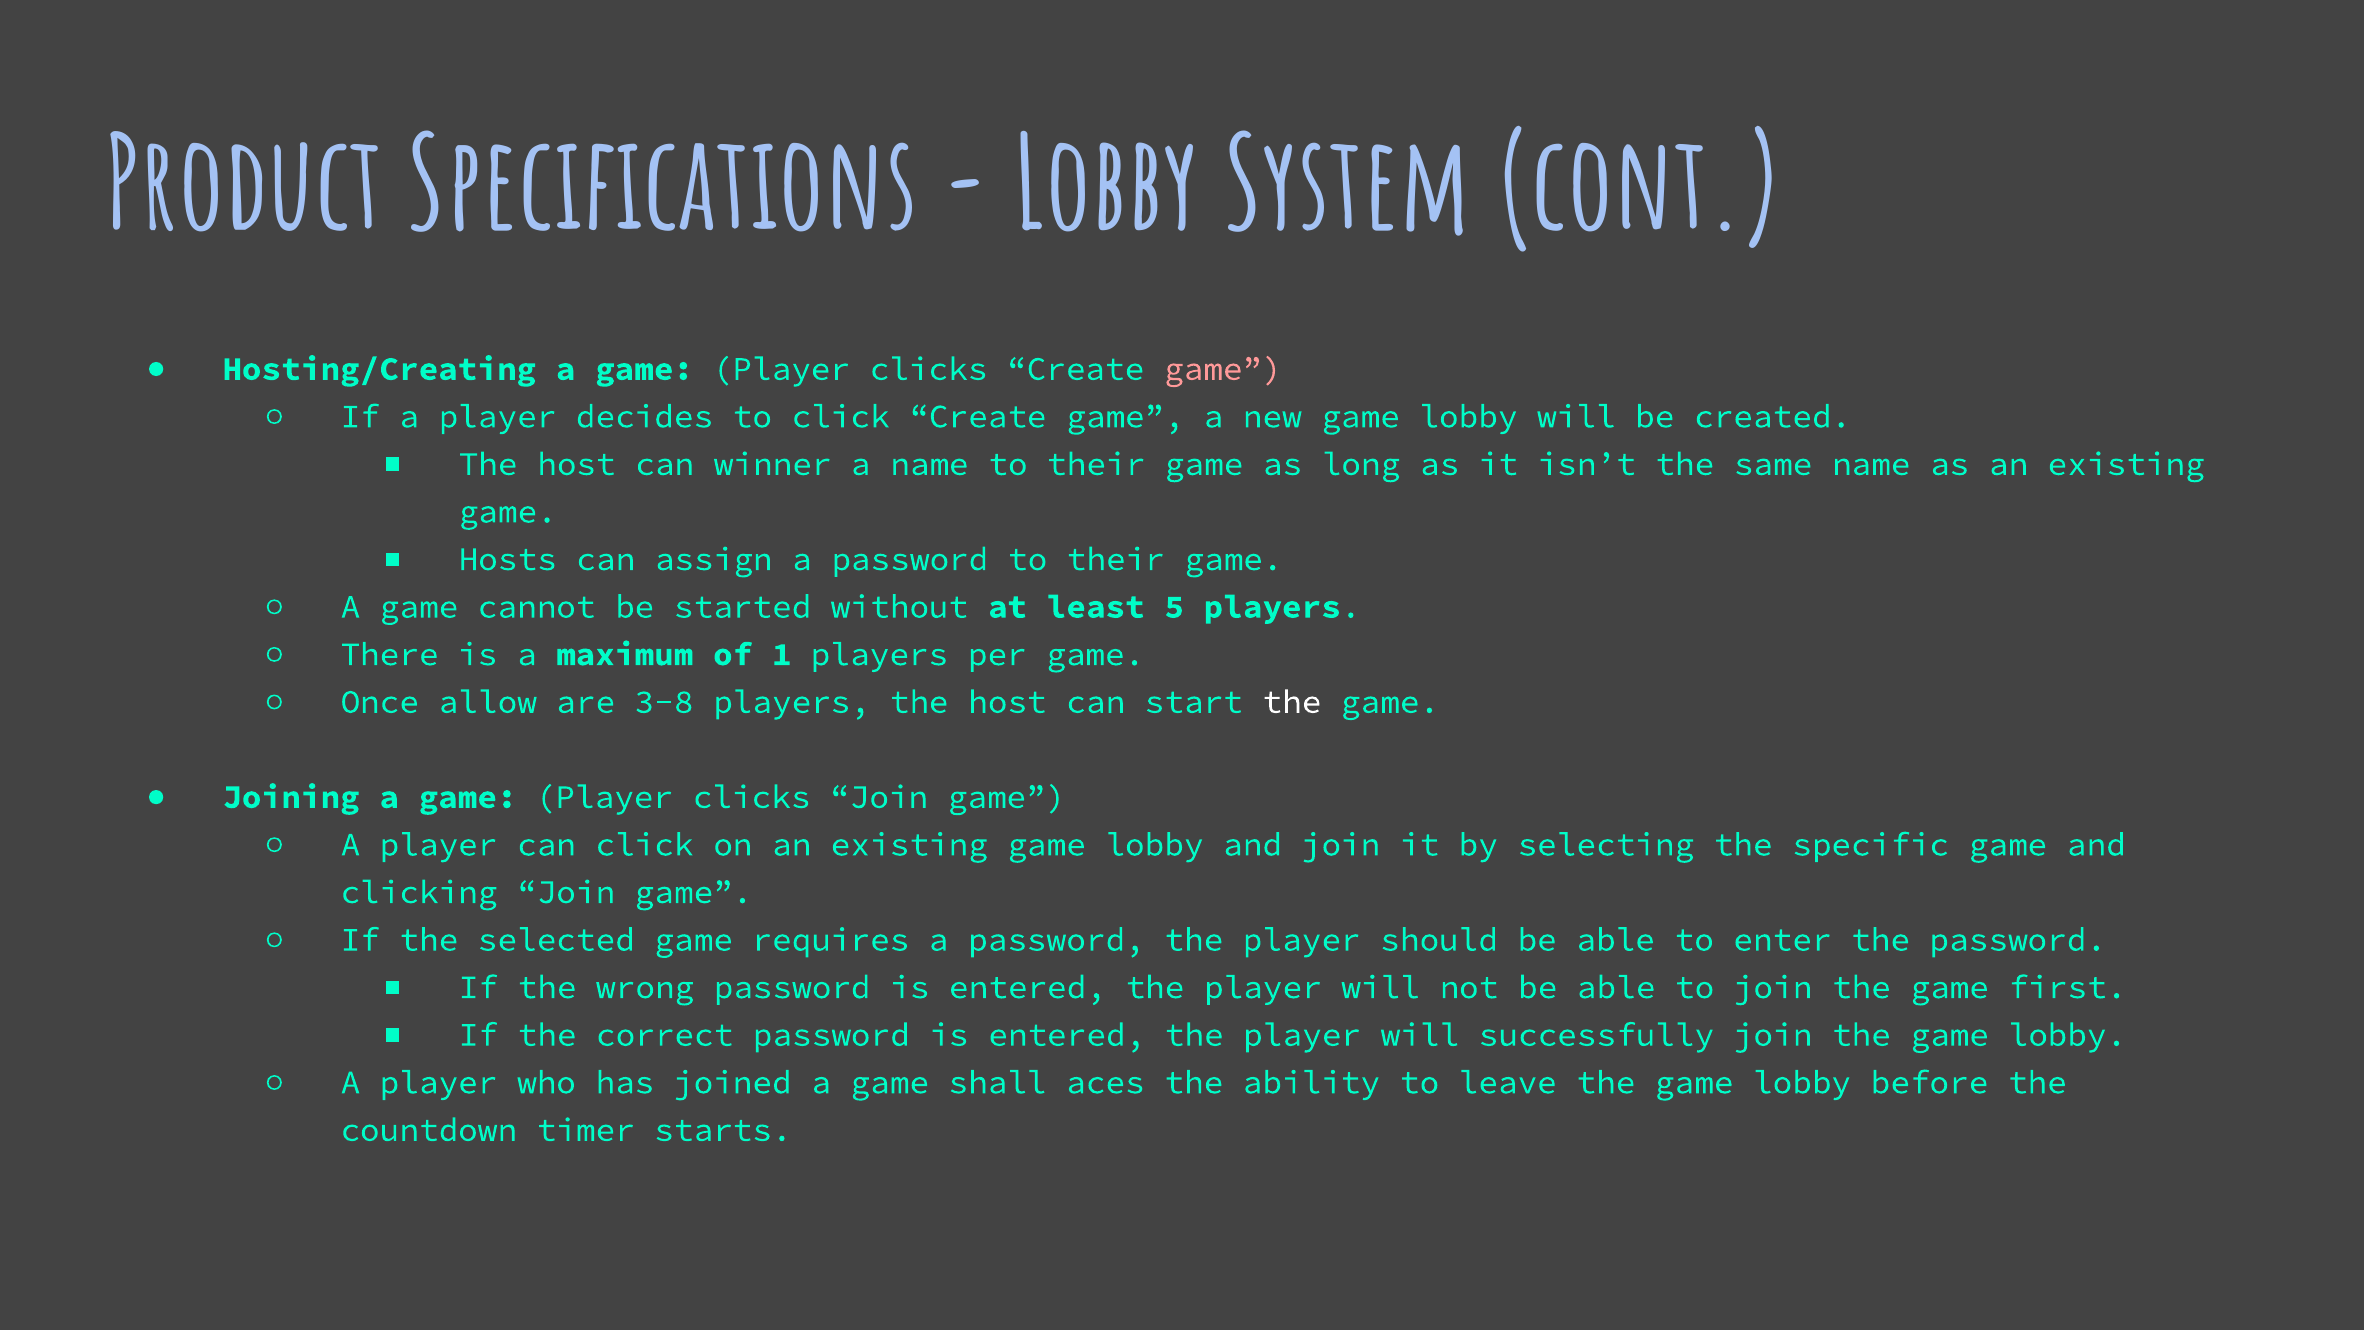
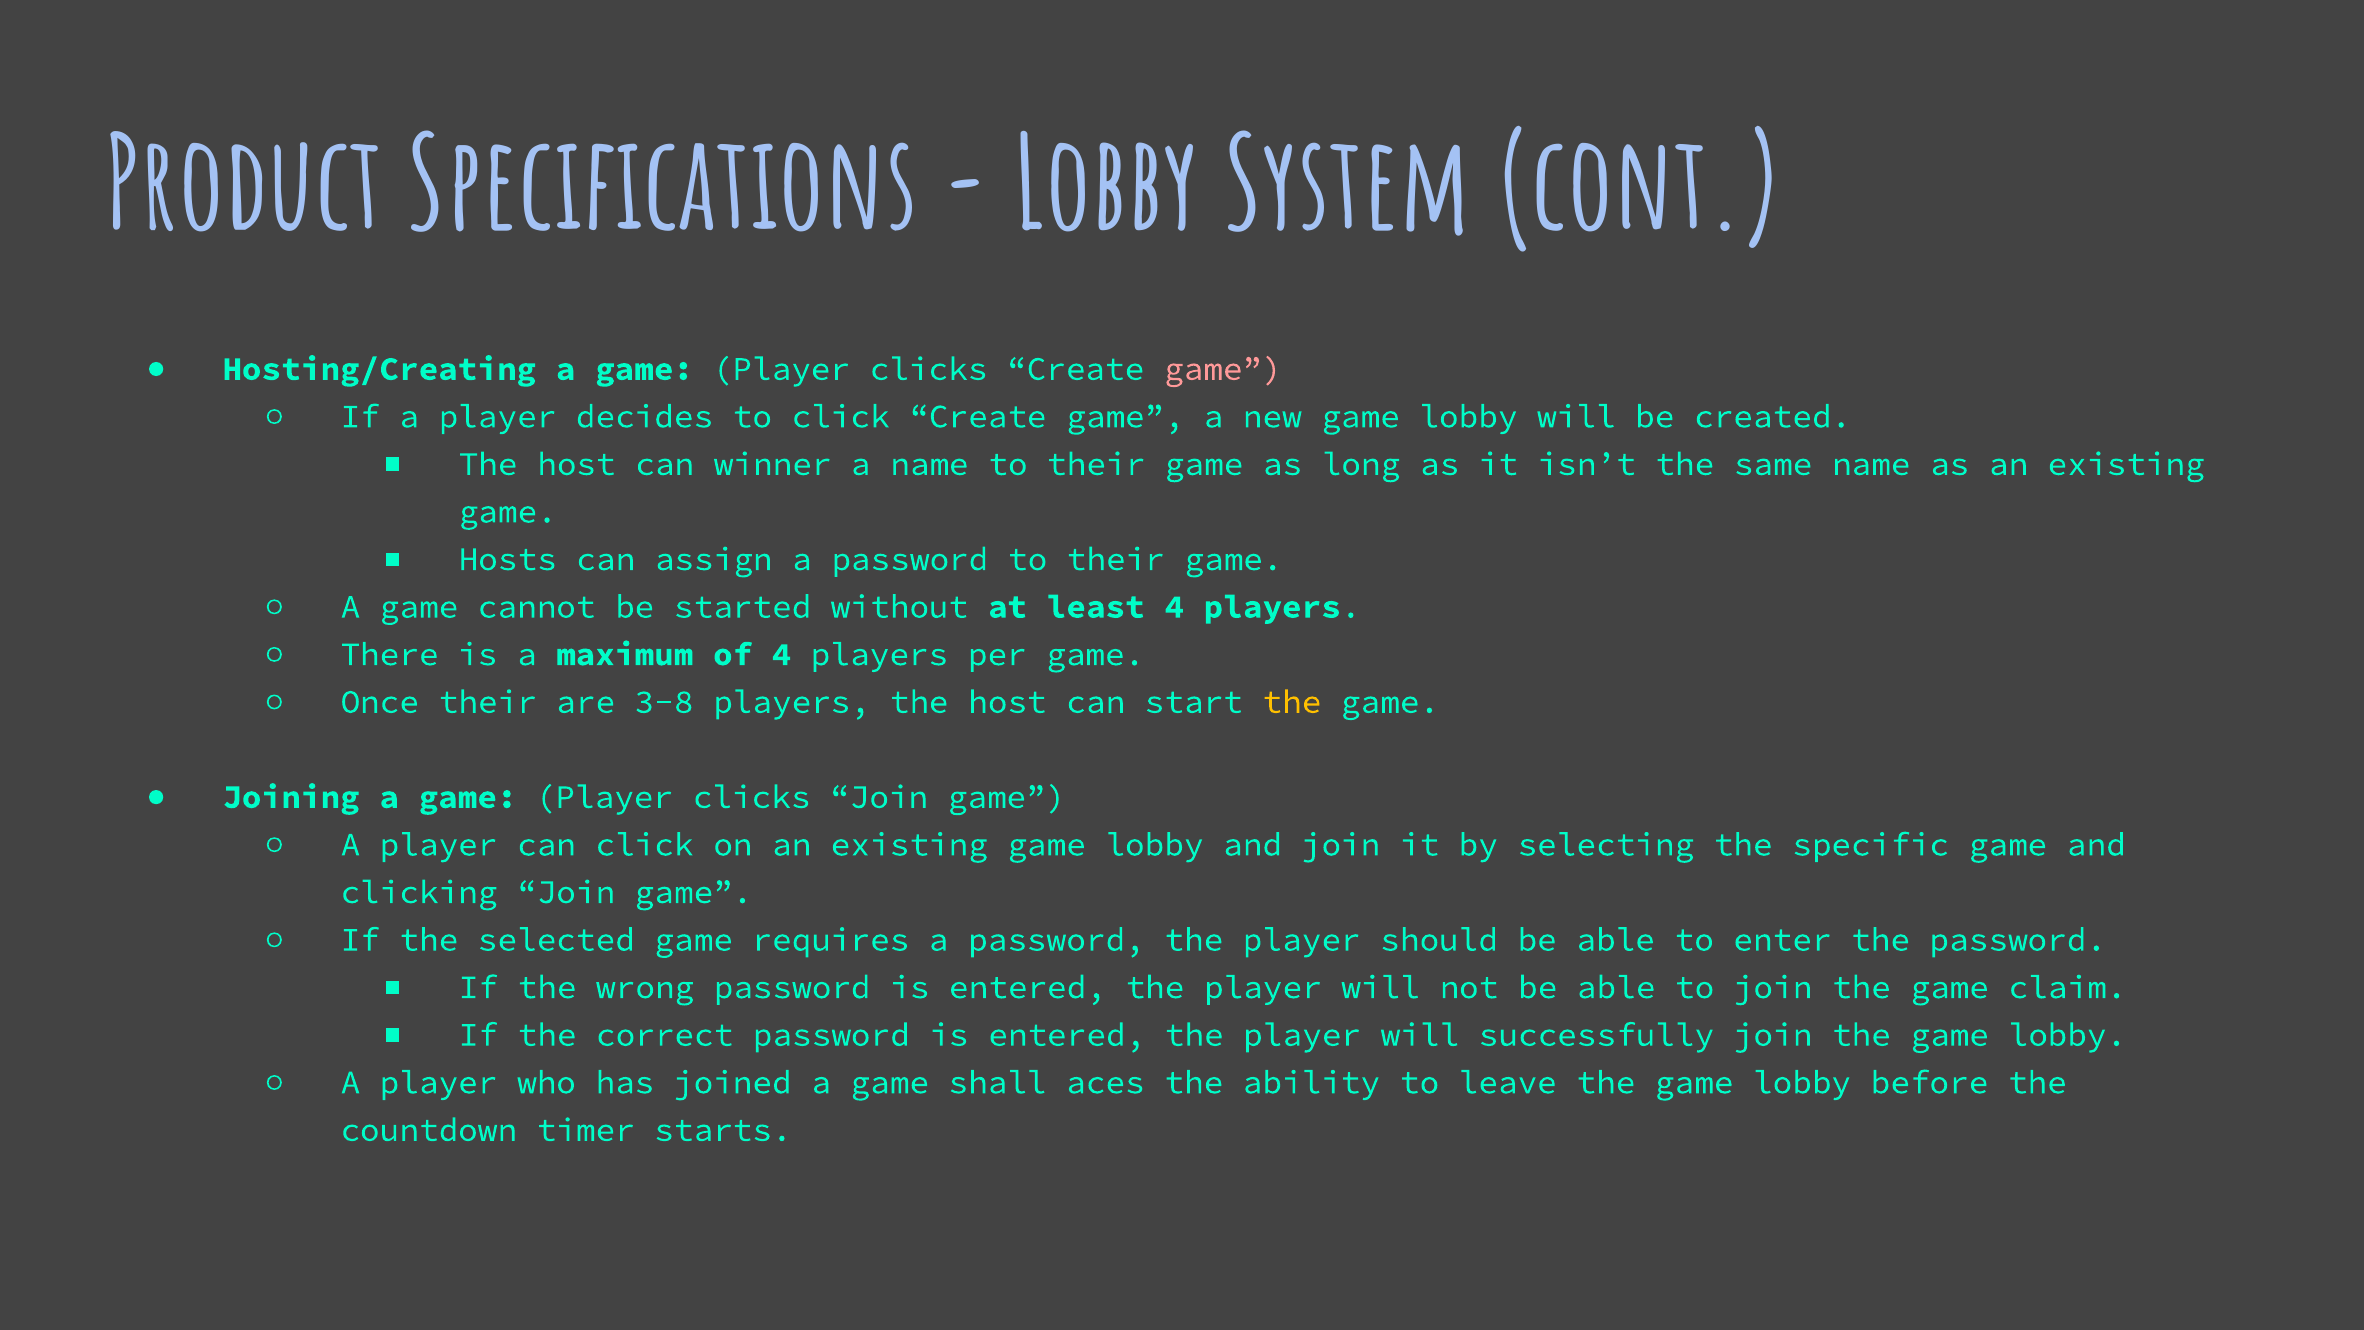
least 5: 5 -> 4 (1174, 607)
of 1: 1 -> 4 (782, 654)
Once allow: allow -> their (488, 702)
the colour: white -> yellow (1292, 702)
first: first -> claim (2068, 987)
